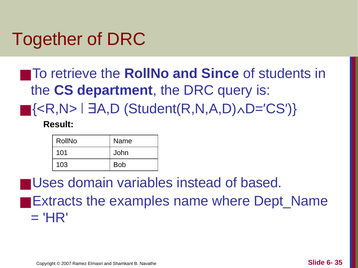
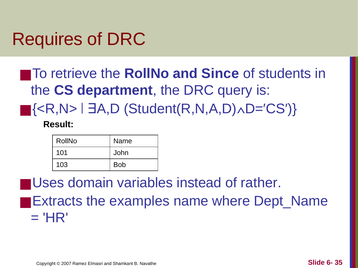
Together: Together -> Requires (47, 39)
based: based -> rather (261, 183)
